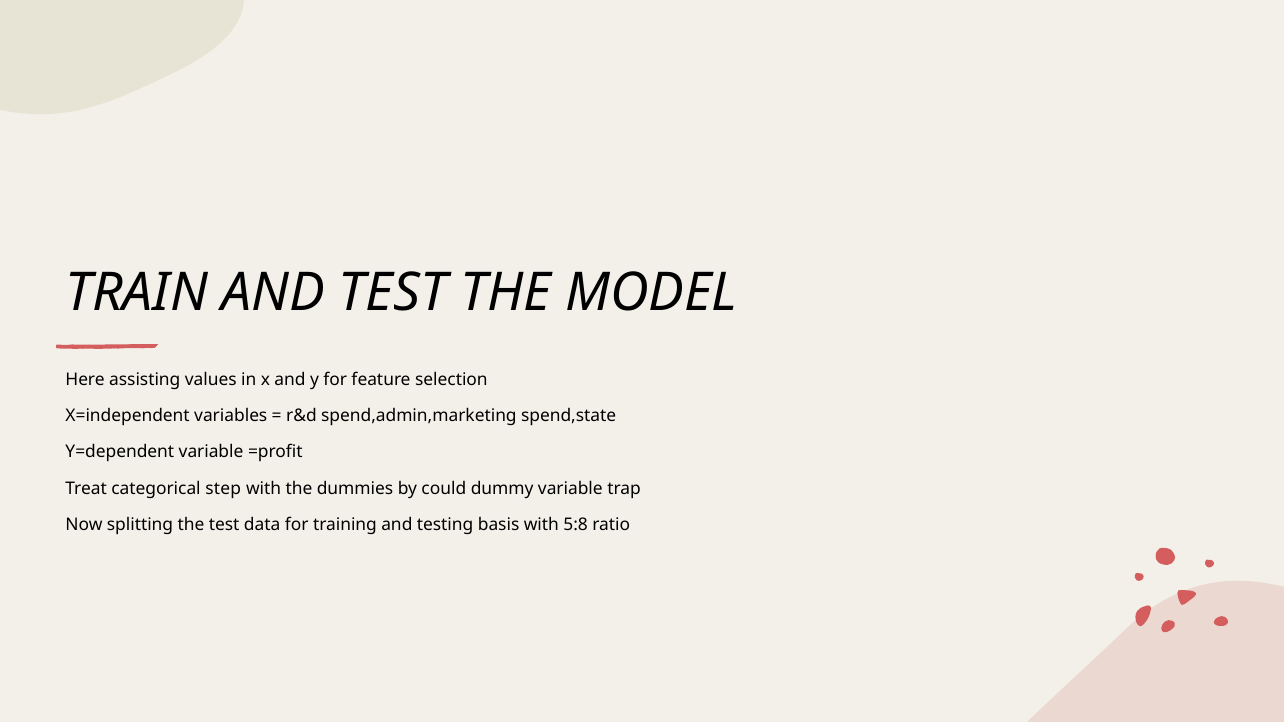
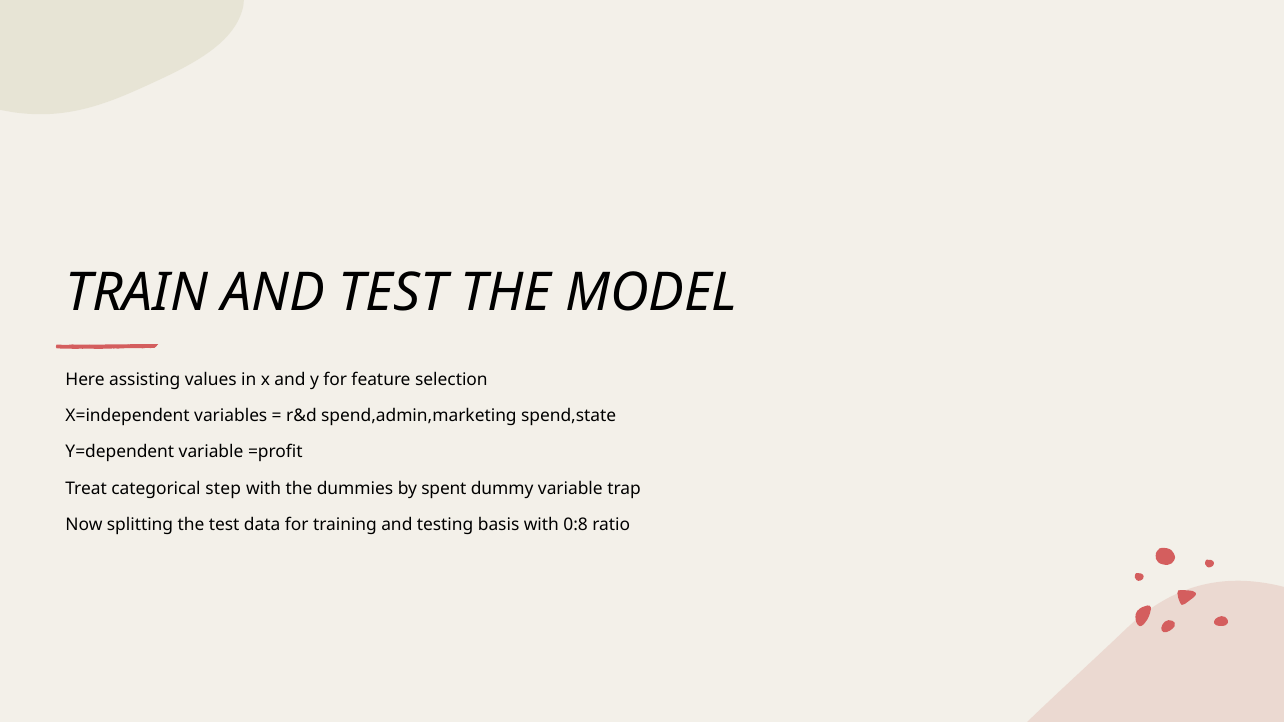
could: could -> spent (444, 489)
5:8: 5:8 -> 0:8 (576, 525)
